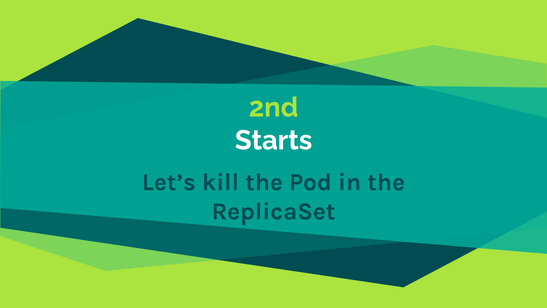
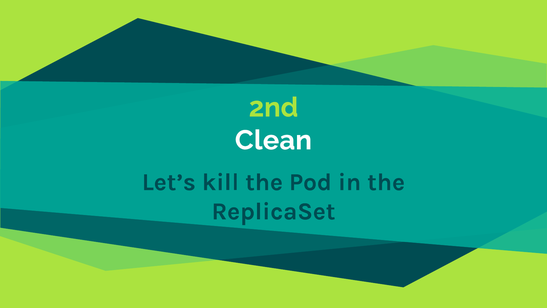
Starts: Starts -> Clean (273, 140)
